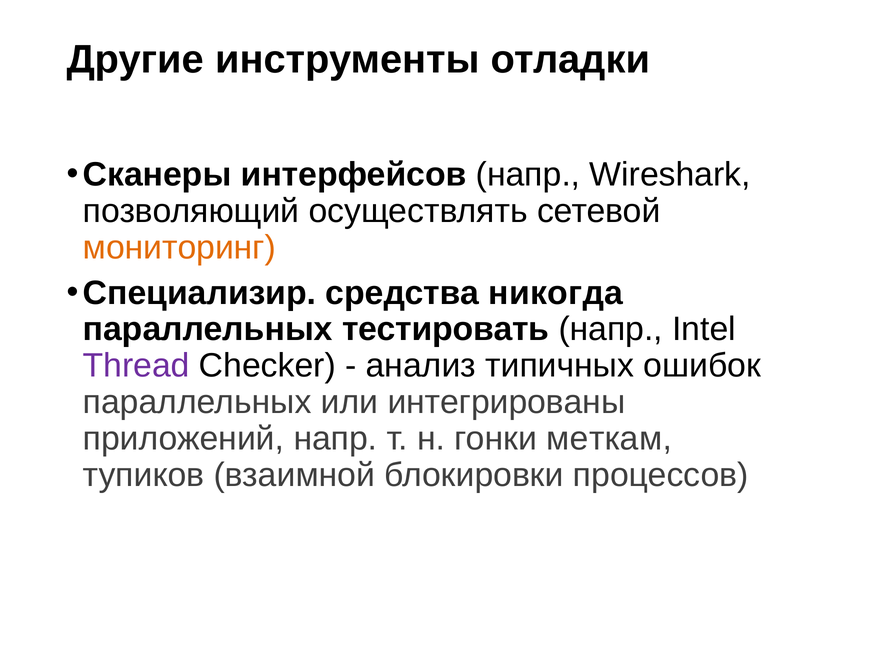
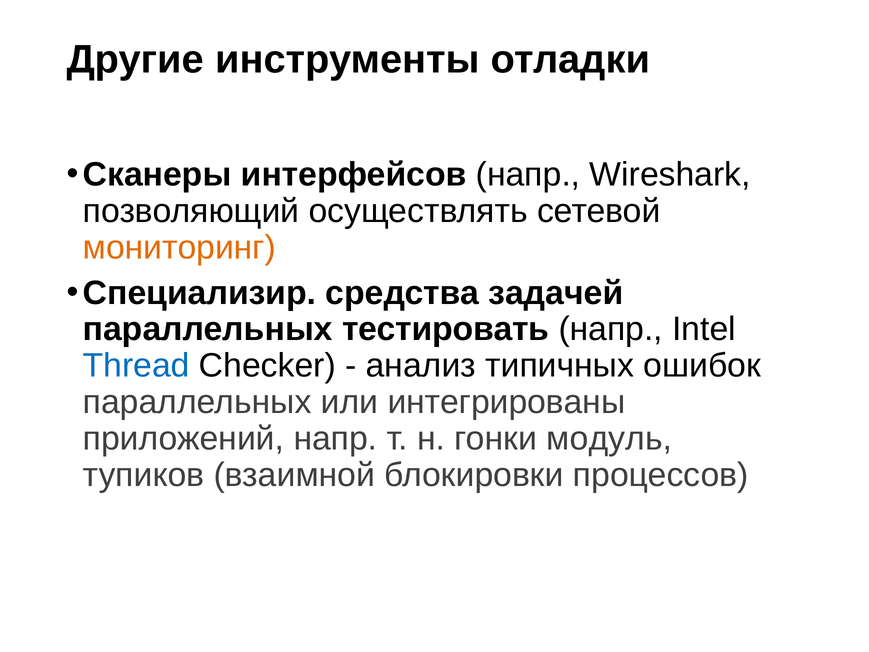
никогда: никогда -> задачей (556, 293)
Thread colour: purple -> blue (136, 366)
меткам: меткам -> модуль (609, 439)
